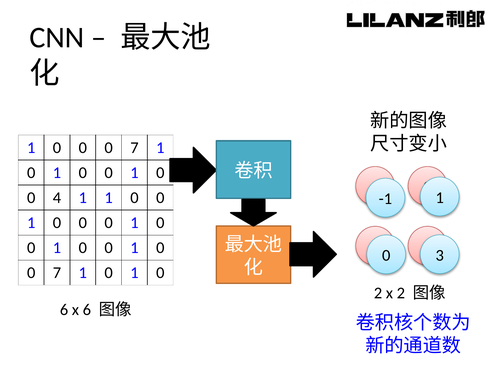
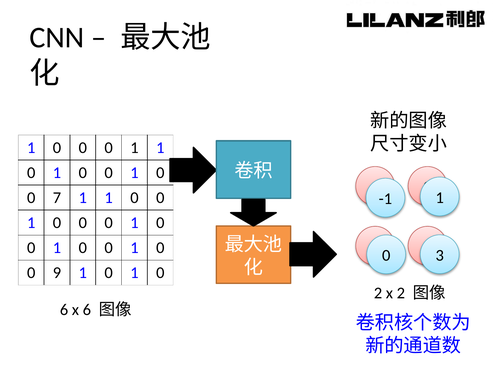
7: 7 -> 1 (134, 148)
4: 4 -> 7 (57, 198)
7: 7 -> 9 (57, 273)
